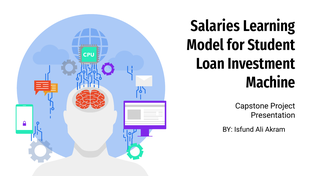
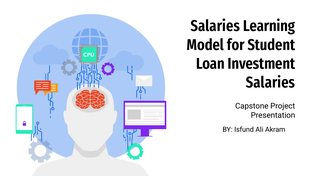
Machine: Machine -> Salaries (270, 83)
